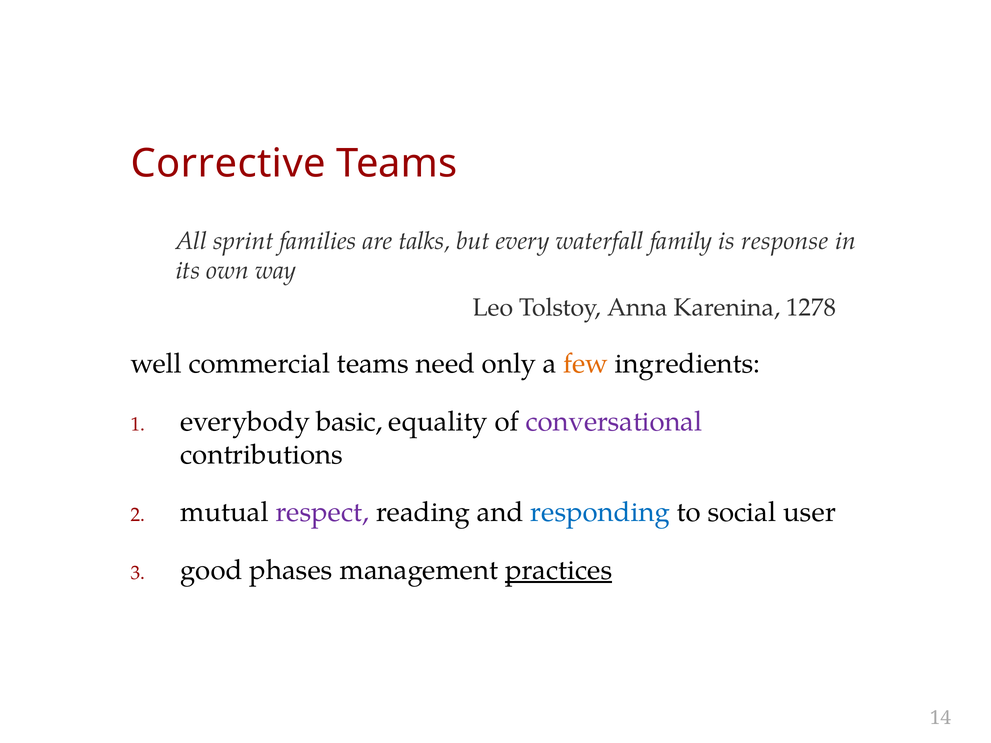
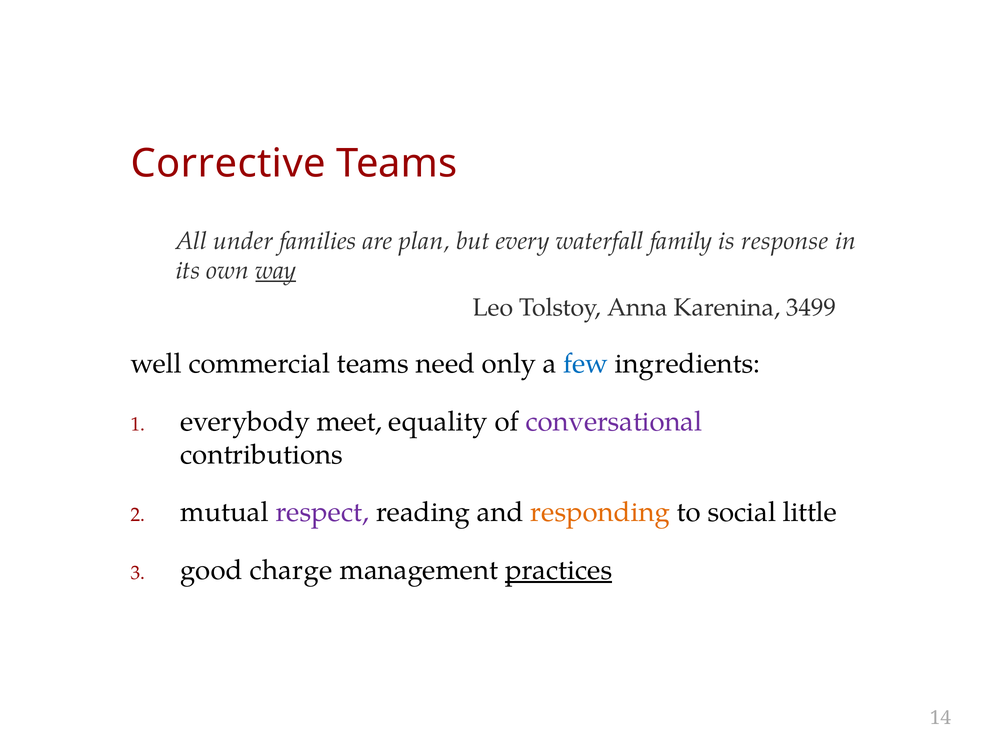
sprint: sprint -> under (243, 241)
talks: talks -> plan (424, 241)
way underline: none -> present (276, 271)
1278: 1278 -> 3499 (811, 307)
few colour: orange -> blue (586, 364)
basic: basic -> meet (349, 422)
responding colour: blue -> orange (600, 513)
user: user -> little (810, 513)
phases: phases -> charge (291, 570)
